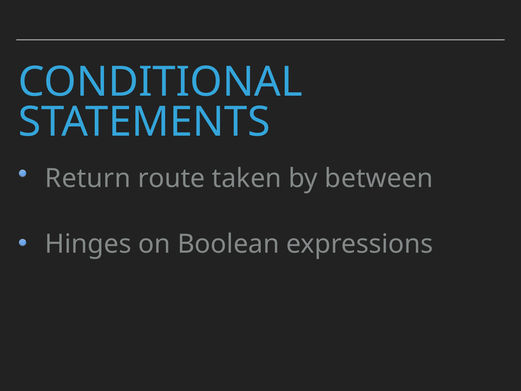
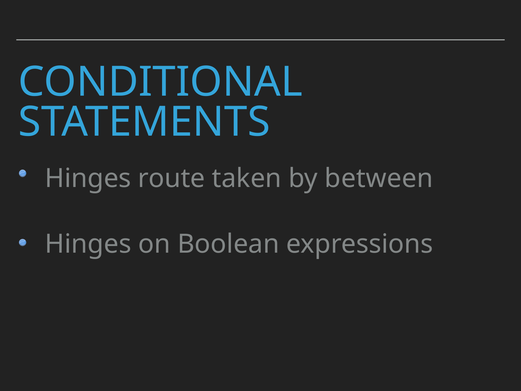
Return: Return -> Hinges (88, 178)
